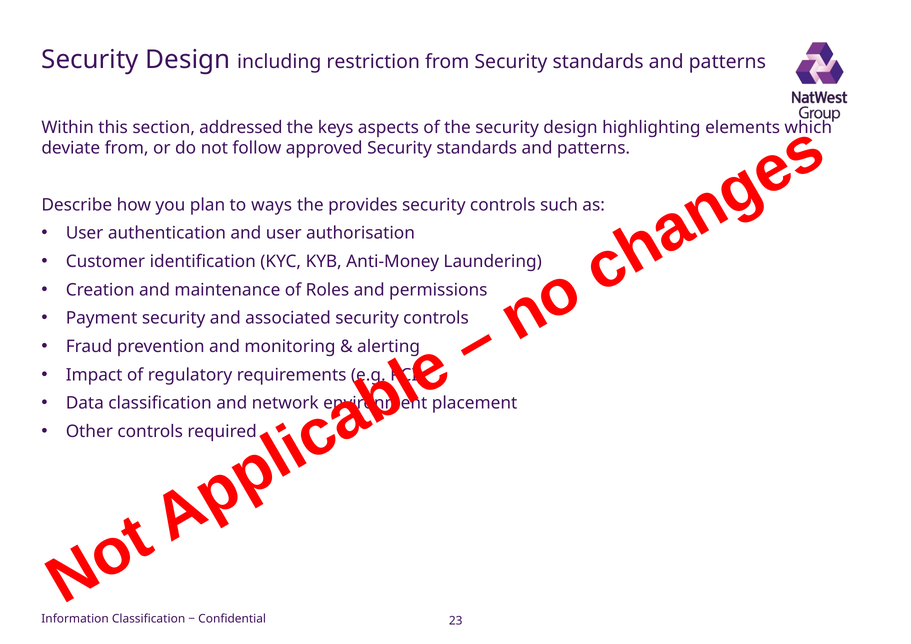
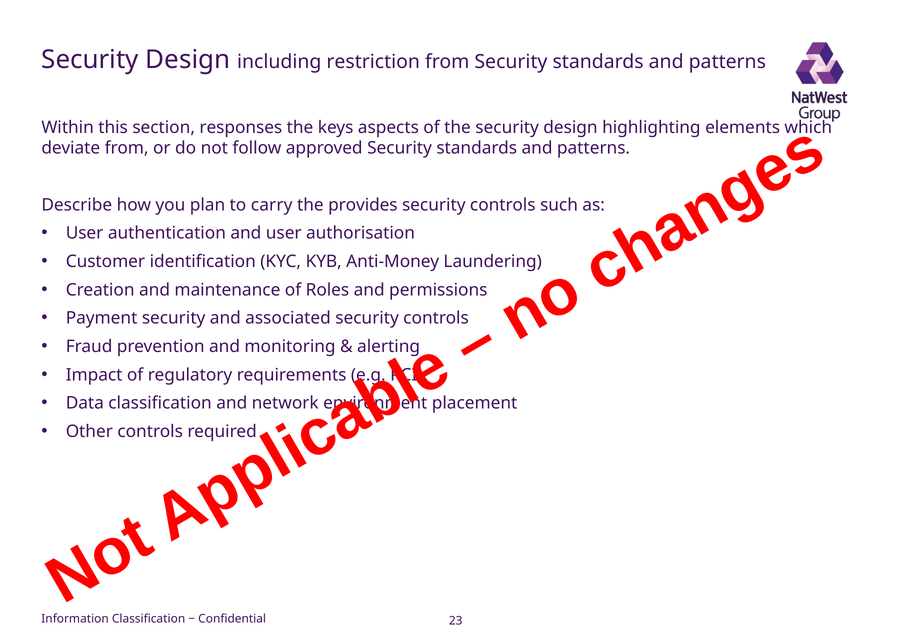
addressed: addressed -> responses (241, 128)
ways: ways -> carry (272, 205)
